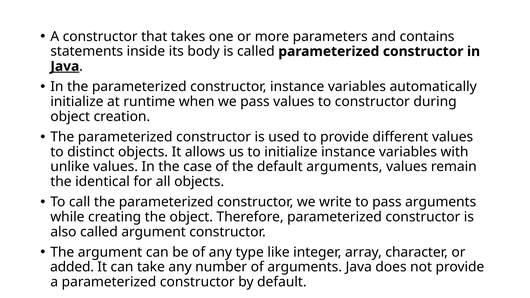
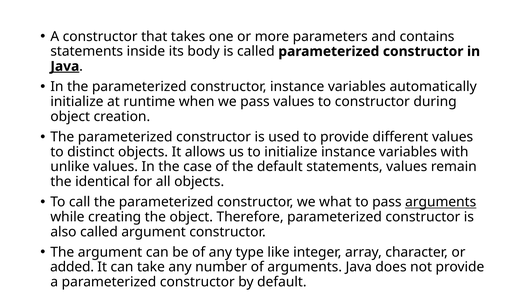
default arguments: arguments -> statements (344, 167)
write: write -> what (335, 202)
arguments underline: none -> present (441, 202)
